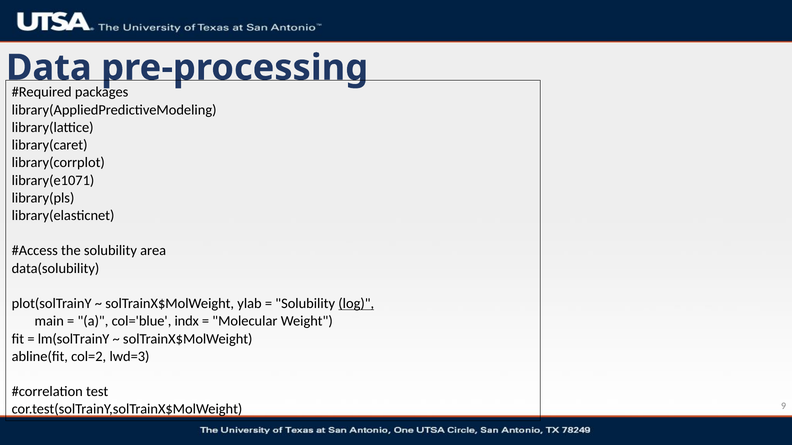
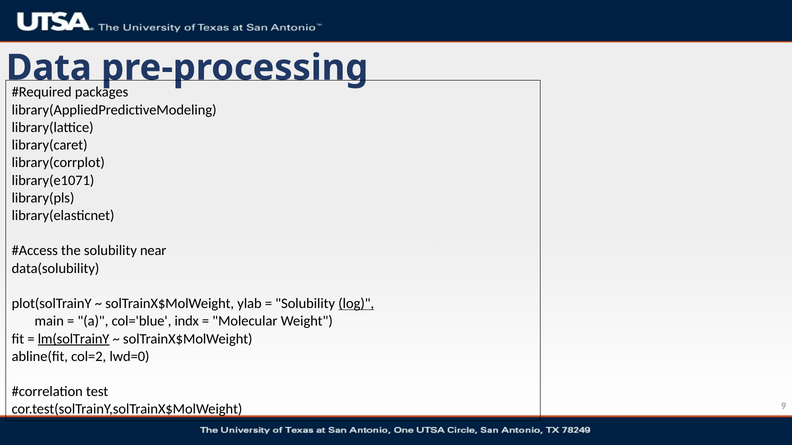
area: area -> near (153, 251)
lm(solTrainY underline: none -> present (74, 339)
lwd=3: lwd=3 -> lwd=0 (130, 357)
